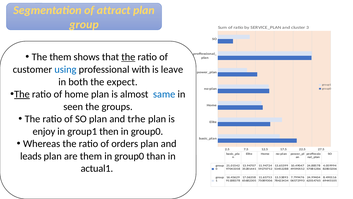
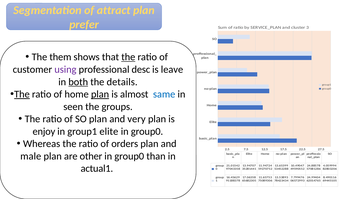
group: group -> prefer (84, 24)
using colour: blue -> purple (65, 69)
with: with -> desc (141, 69)
both underline: none -> present (78, 82)
expect: expect -> details (122, 82)
plan underline: none -> present (100, 94)
trhe: trhe -> very (137, 119)
group1 then: then -> elite (109, 131)
leads: leads -> male (31, 156)
are them: them -> other (91, 156)
